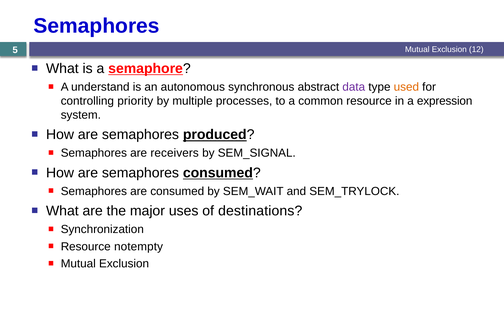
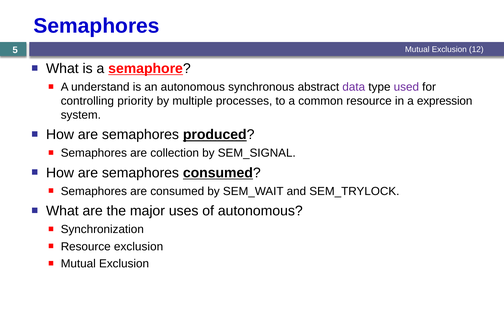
used colour: orange -> purple (406, 87)
receivers: receivers -> collection (175, 153)
of destinations: destinations -> autonomous (260, 211)
Resource notempty: notempty -> exclusion (139, 247)
